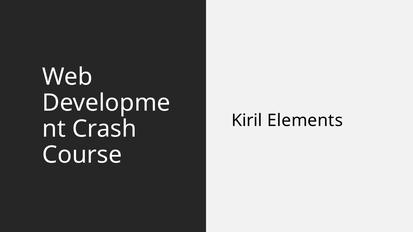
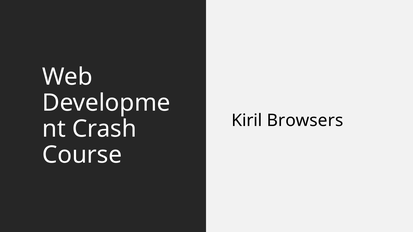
Elements: Elements -> Browsers (305, 121)
